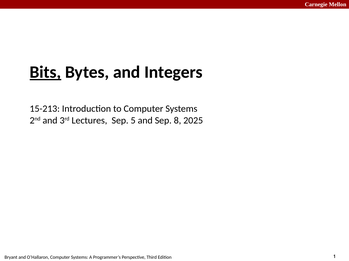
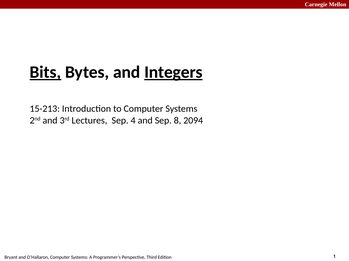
Integers underline: none -> present (173, 72)
5: 5 -> 4 (133, 121)
2025: 2025 -> 2094 (193, 121)
